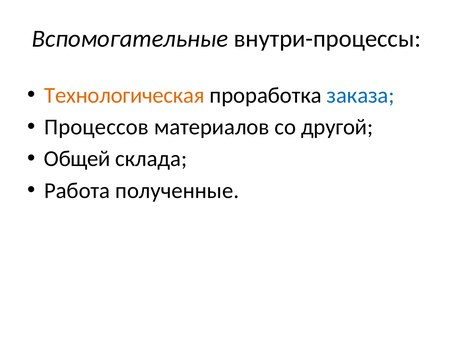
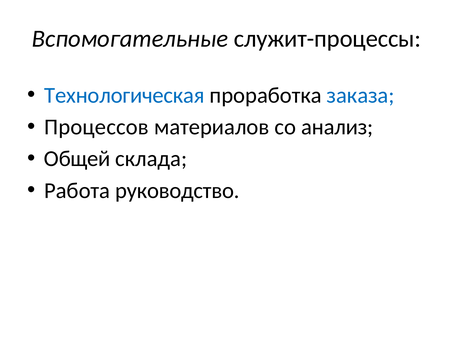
внутри-процессы: внутри-процессы -> служит-процессы (327, 39)
Технологическая colour: orange -> blue (124, 95)
другой: другой -> анализ (337, 127)
полученные: полученные -> руководство (177, 190)
